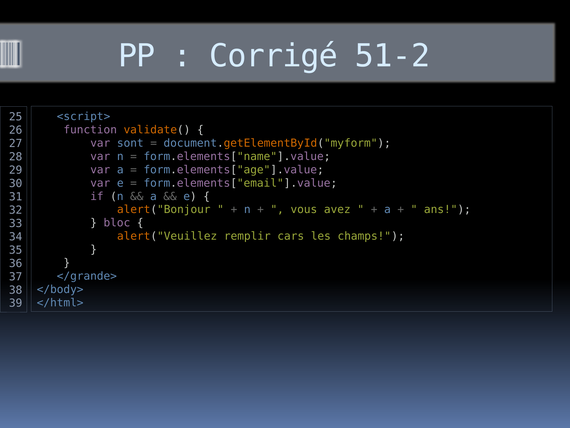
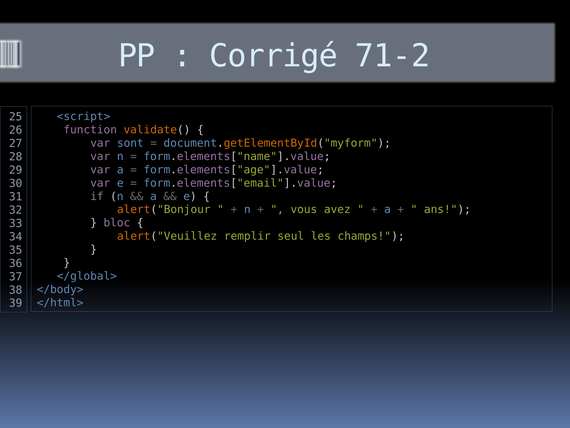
51-2: 51-2 -> 71-2 (392, 56)
cars: cars -> seul (291, 236)
</grande>: </grande> -> </global> (87, 276)
